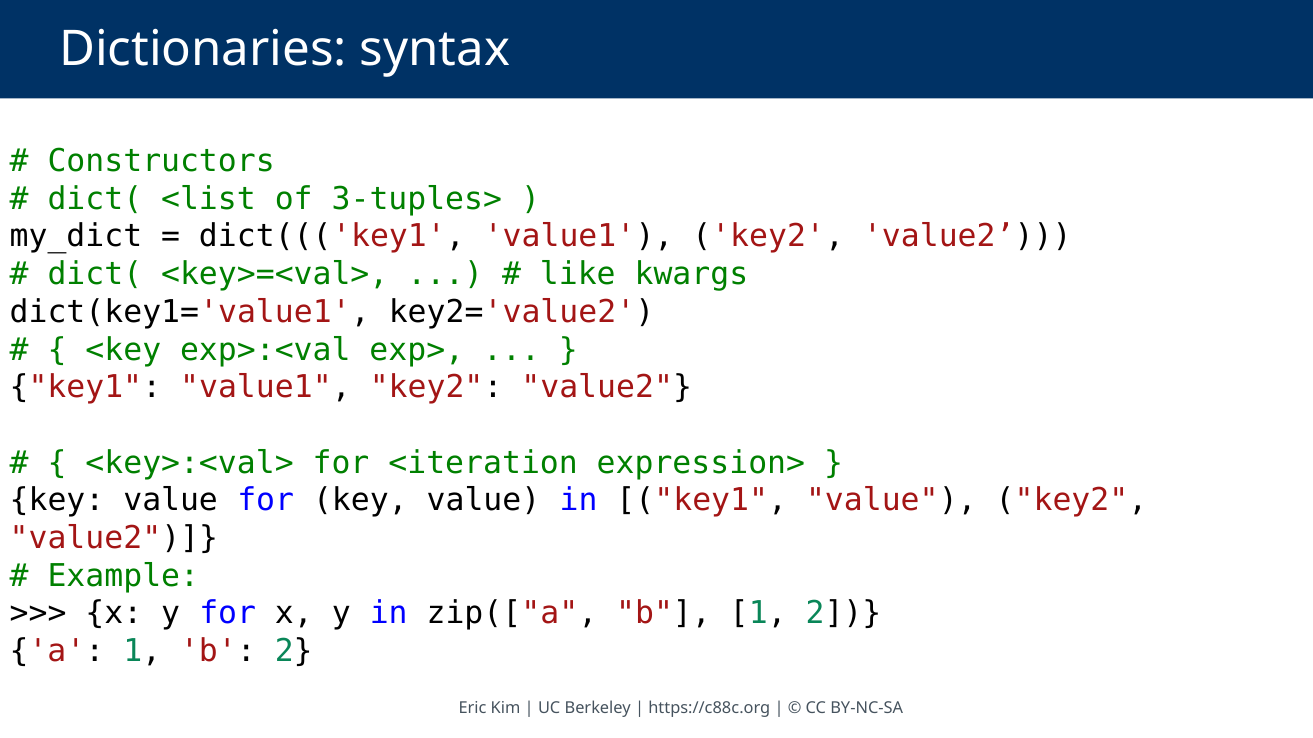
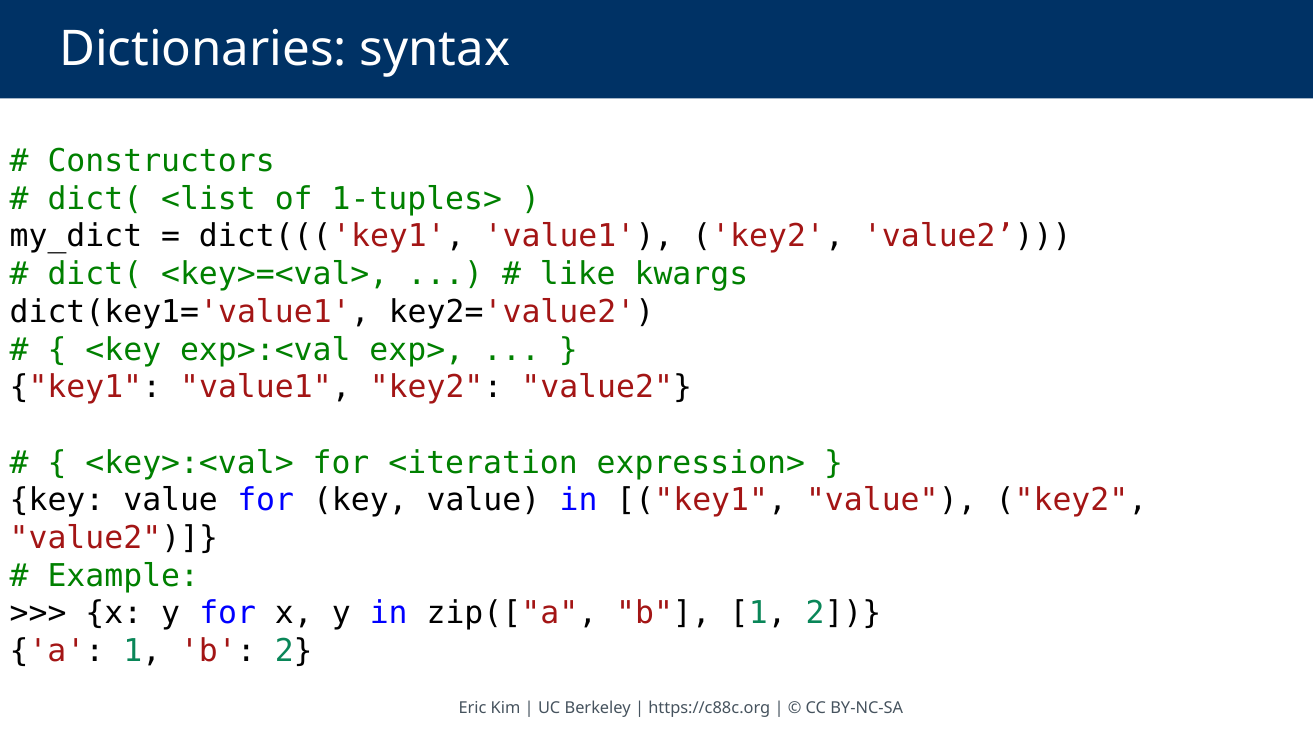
3-tuples>: 3-tuples> -> 1-tuples> (417, 199)
